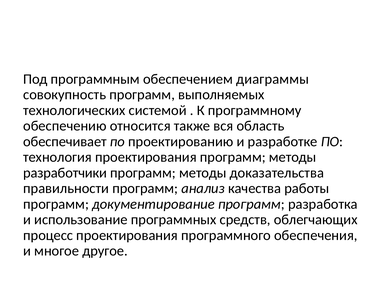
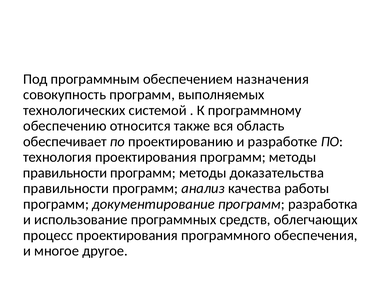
диаграммы: диаграммы -> назначения (273, 79)
разработчики: разработчики -> правильности (65, 173)
